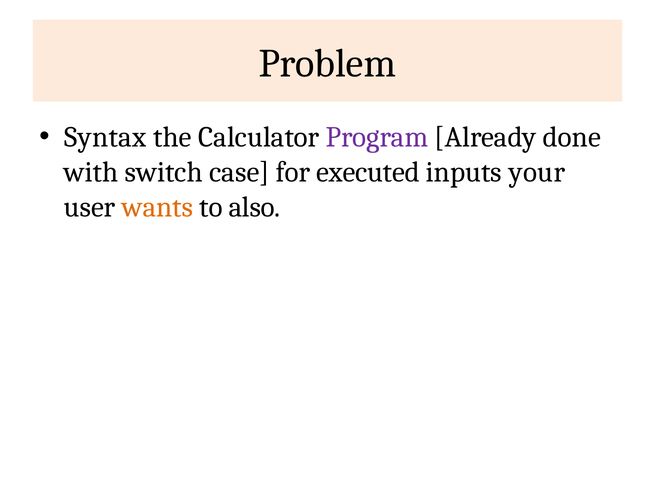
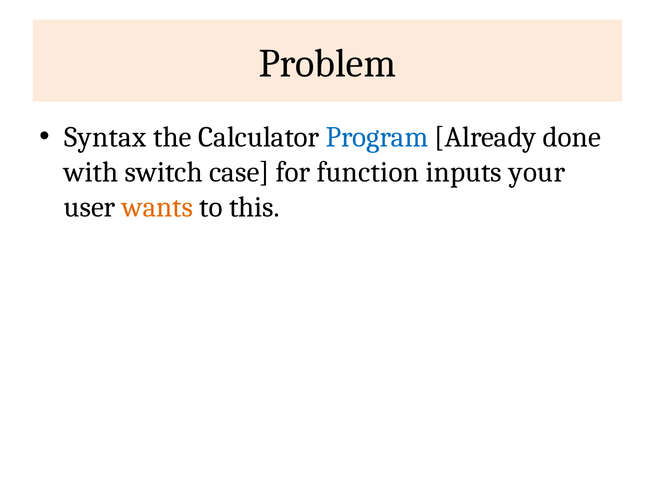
Program colour: purple -> blue (377, 137)
executed: executed -> function (368, 172)
also: also -> this (254, 207)
